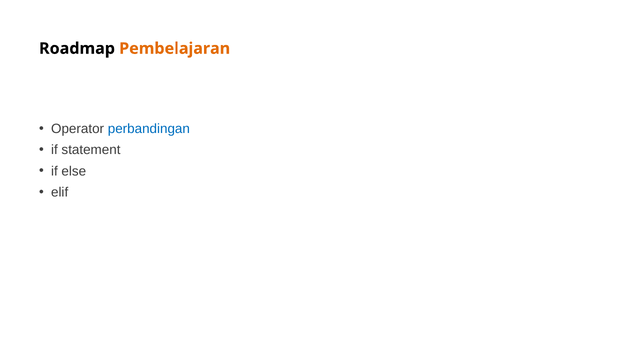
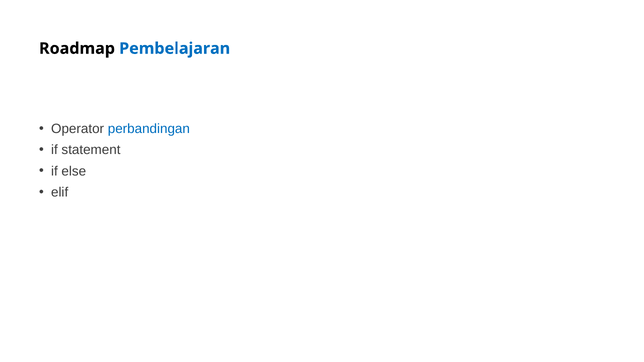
Pembelajaran colour: orange -> blue (175, 49)
